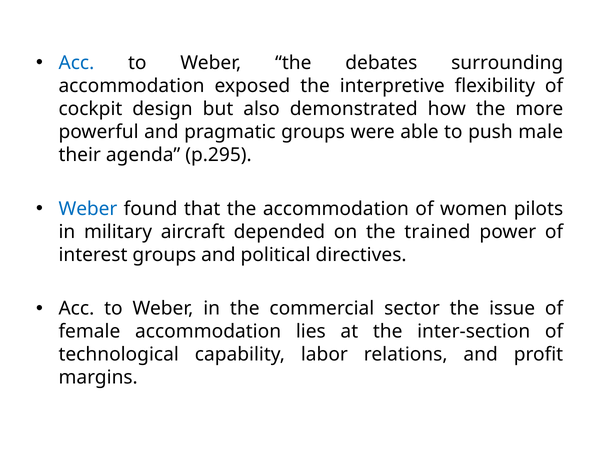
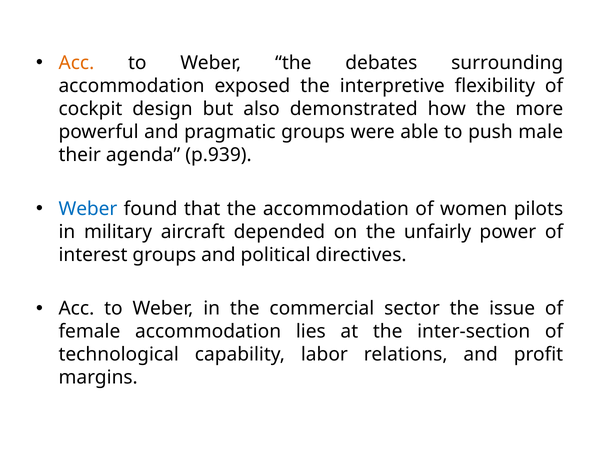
Acc colour: blue -> orange (76, 63)
p.295: p.295 -> p.939 (219, 155)
trained: trained -> unfairly (438, 232)
